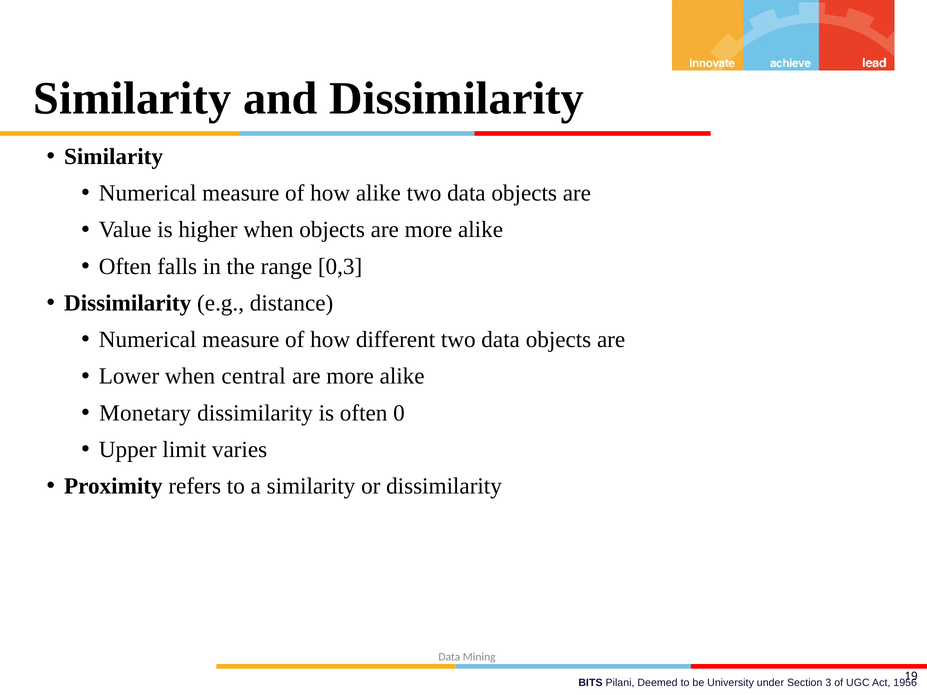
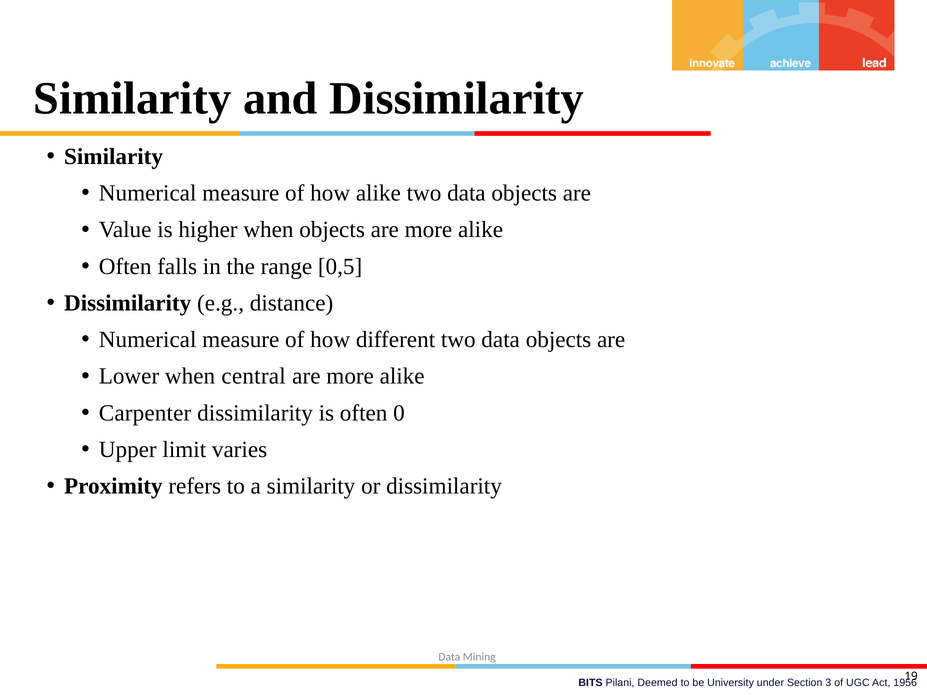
0,3: 0,3 -> 0,5 (340, 267)
Monetary: Monetary -> Carpenter (145, 413)
